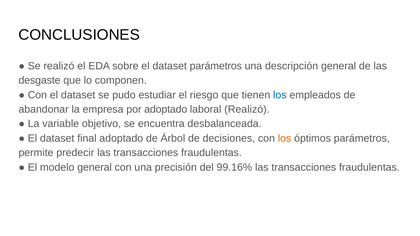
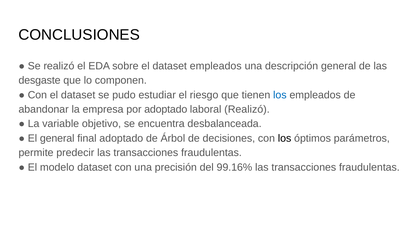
dataset parámetros: parámetros -> empleados (216, 66)
dataset: dataset -> general (57, 138)
los colour: orange -> black (285, 138)
modelo general: general -> dataset (94, 167)
